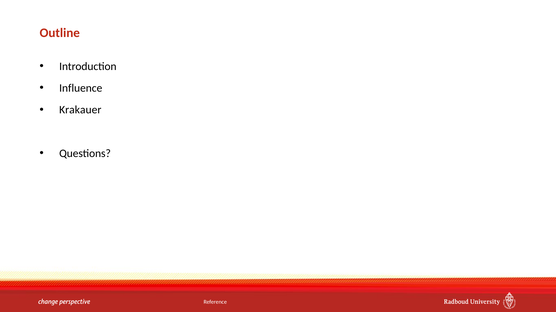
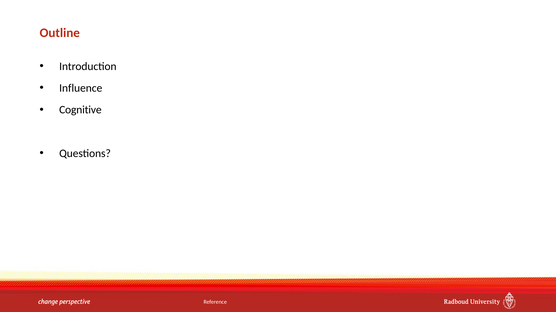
Krakauer: Krakauer -> Cognitive (80, 110)
